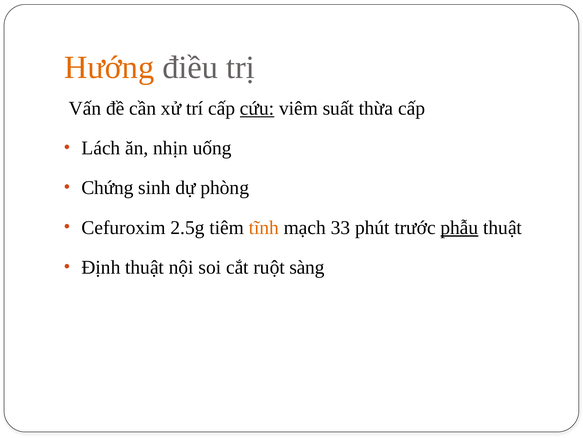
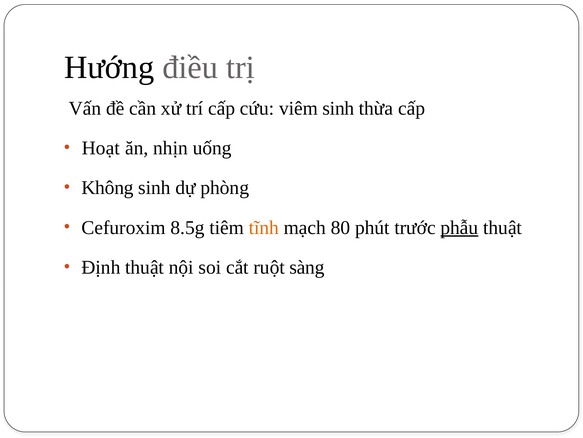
Hướng colour: orange -> black (109, 67)
cứu underline: present -> none (257, 108)
viêm suất: suất -> sinh (338, 108)
Lách: Lách -> Hoạt (101, 148)
Chứng: Chứng -> Không (108, 188)
2.5g: 2.5g -> 8.5g (187, 227)
33: 33 -> 80 (340, 227)
